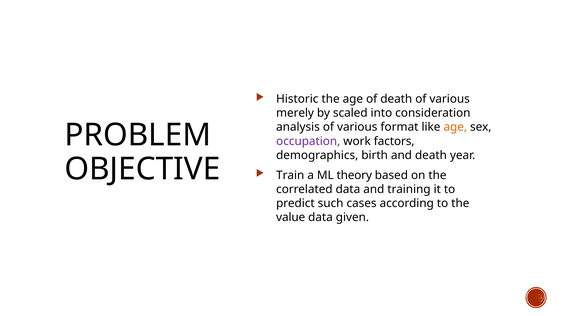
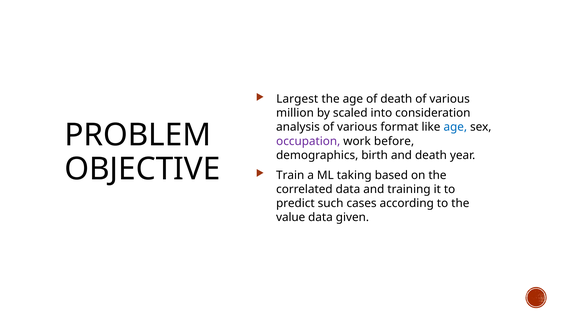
Historic: Historic -> Largest (297, 99)
merely: merely -> million (295, 113)
age colour: orange -> blue (455, 127)
factors: factors -> before (394, 141)
theory: theory -> taking (354, 175)
